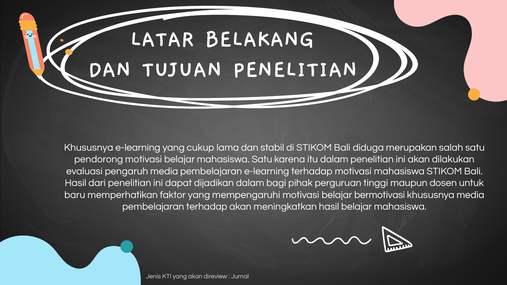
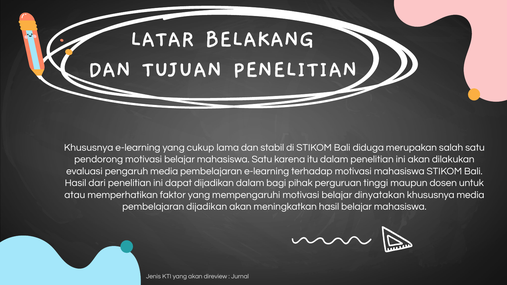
baru: baru -> atau (75, 195)
bermotivasi: bermotivasi -> dinyatakan (380, 195)
pembelajaran terhadap: terhadap -> dijadikan (207, 207)
